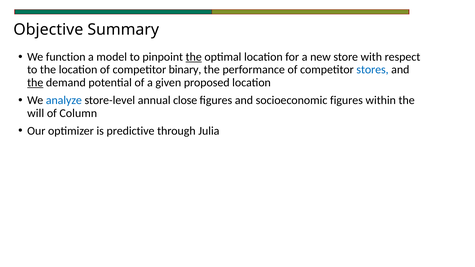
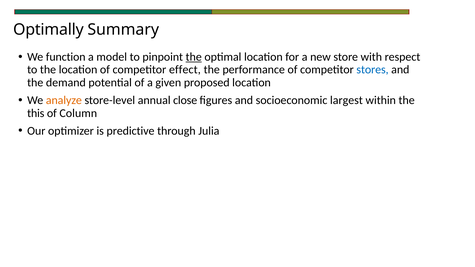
Objective: Objective -> Optimally (48, 29)
binary: binary -> effect (185, 70)
the underline: present -> none (35, 83)
analyze colour: blue -> orange (64, 100)
socioeconomic figures: figures -> largest (346, 100)
will: will -> this (36, 113)
